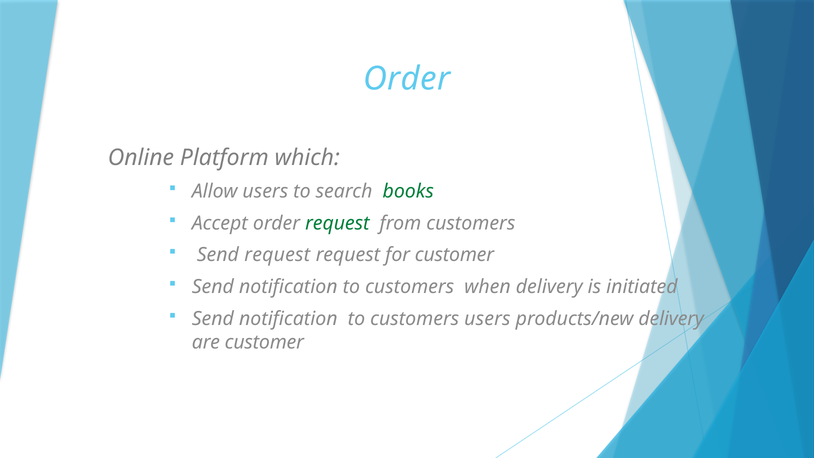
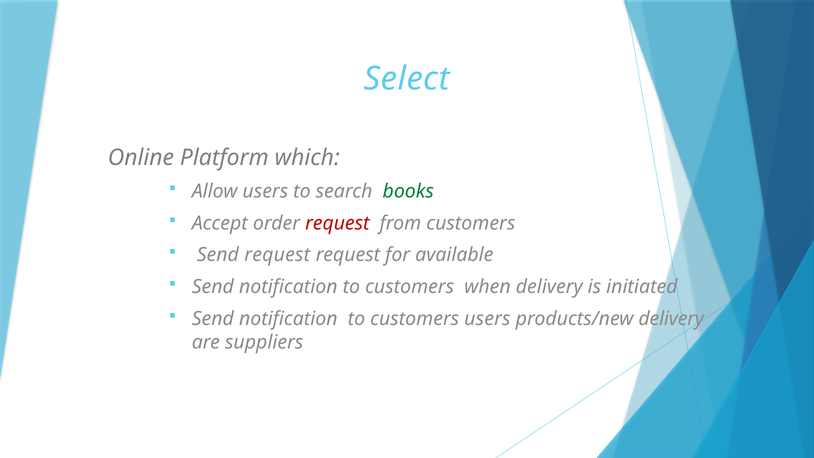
Order: Order -> Select (407, 79)
request colour: green -> red (337, 223)
for customer: customer -> available (454, 255)
are customer: customer -> suppliers (264, 342)
